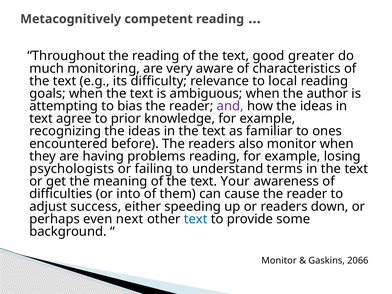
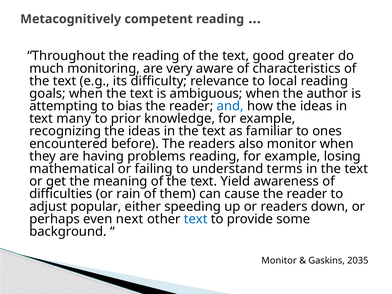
and colour: purple -> blue (230, 106)
agree: agree -> many (74, 119)
psychologists: psychologists -> mathematical (72, 169)
Your: Your -> Yield (235, 181)
into: into -> rain (128, 194)
success: success -> popular (96, 206)
2066: 2066 -> 2035 (358, 261)
